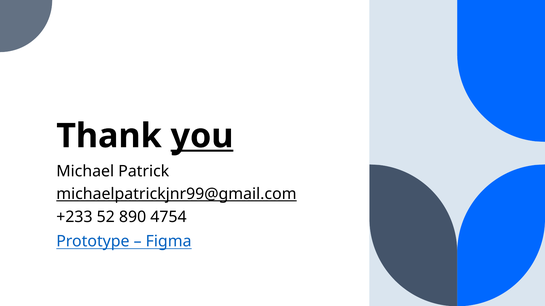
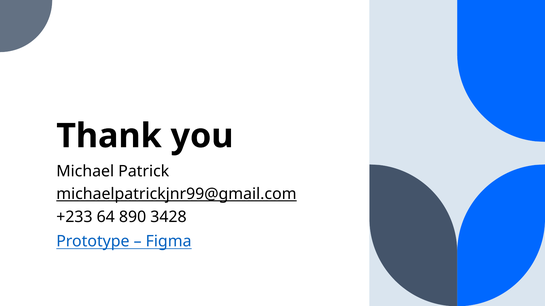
you underline: present -> none (202, 136)
52: 52 -> 64 (106, 217)
4754: 4754 -> 3428 (168, 217)
